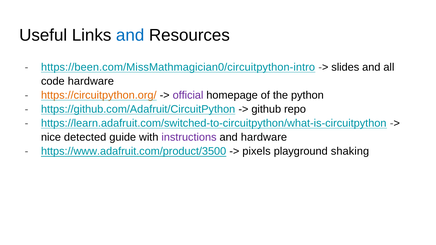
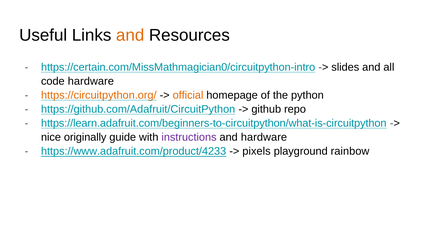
and colour: blue -> orange (130, 35)
https://been.com/MissMathmagician0/circuitpython-intro: https://been.com/MissMathmagician0/circuitpython-intro -> https://certain.com/MissMathmagician0/circuitpython-intro (178, 67)
official colour: purple -> orange (188, 95)
https://learn.adafruit.com/switched-to-circuitpython/what-is-circuitpython: https://learn.adafruit.com/switched-to-circuitpython/what-is-circuitpython -> https://learn.adafruit.com/beginners-to-circuitpython/what-is-circuitpython (214, 124)
detected: detected -> originally (85, 138)
https://www.adafruit.com/product/3500: https://www.adafruit.com/product/3500 -> https://www.adafruit.com/product/4233 (134, 152)
shaking: shaking -> rainbow (350, 152)
